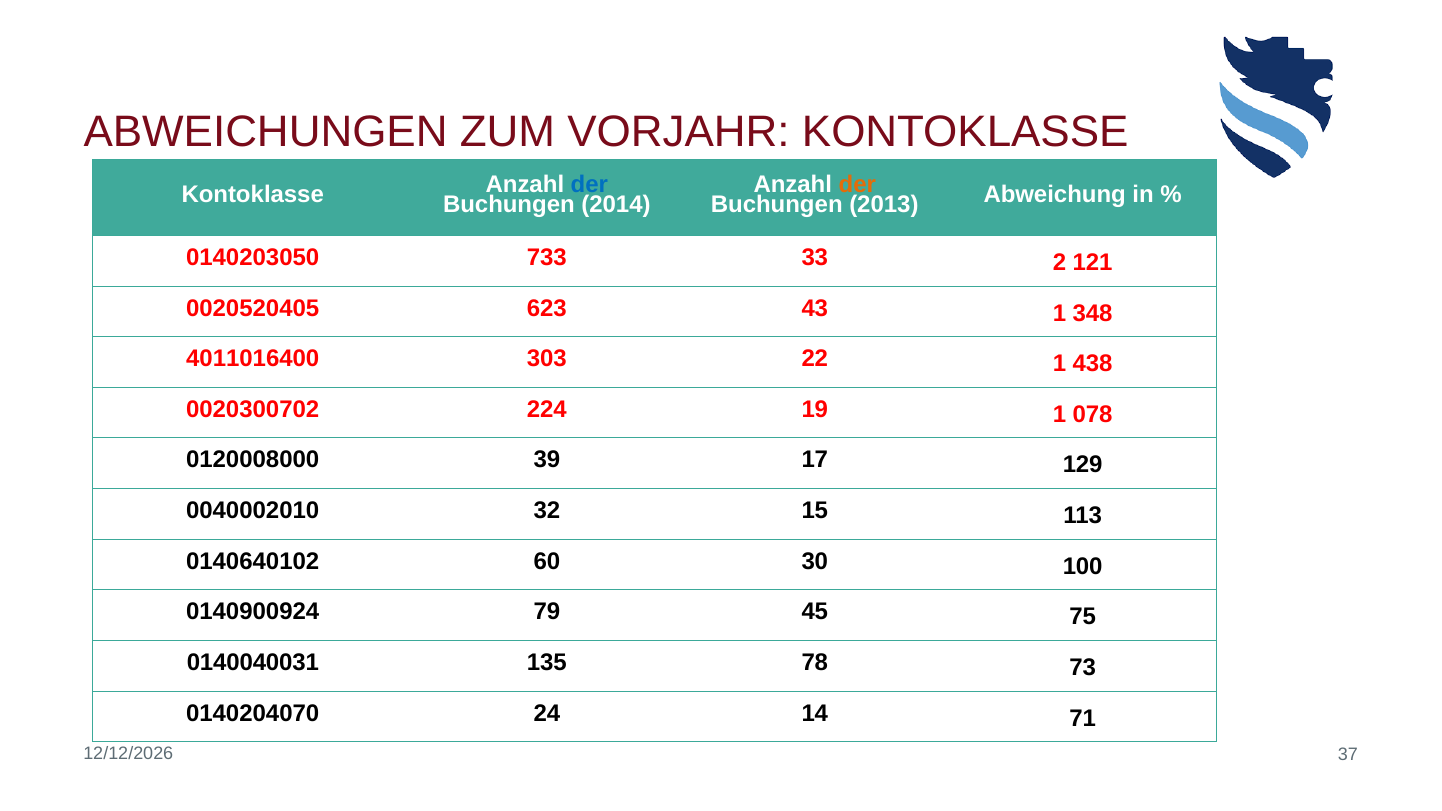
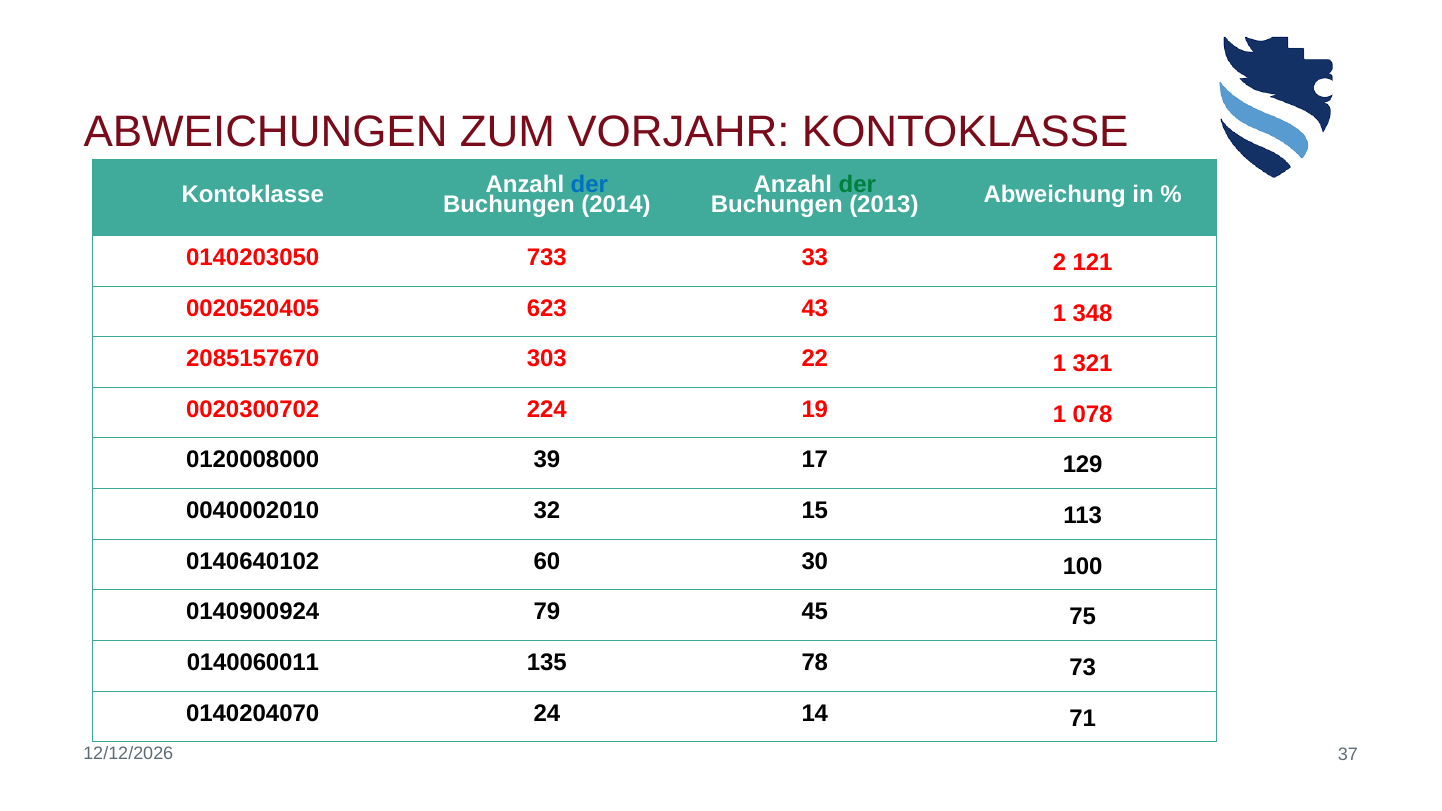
der colour: orange -> green (857, 185)
4011016400: 4011016400 -> 2085157670 (253, 359)
438: 438 -> 321 (1093, 364)
0140040031: 0140040031 -> 0140060011 (253, 663)
